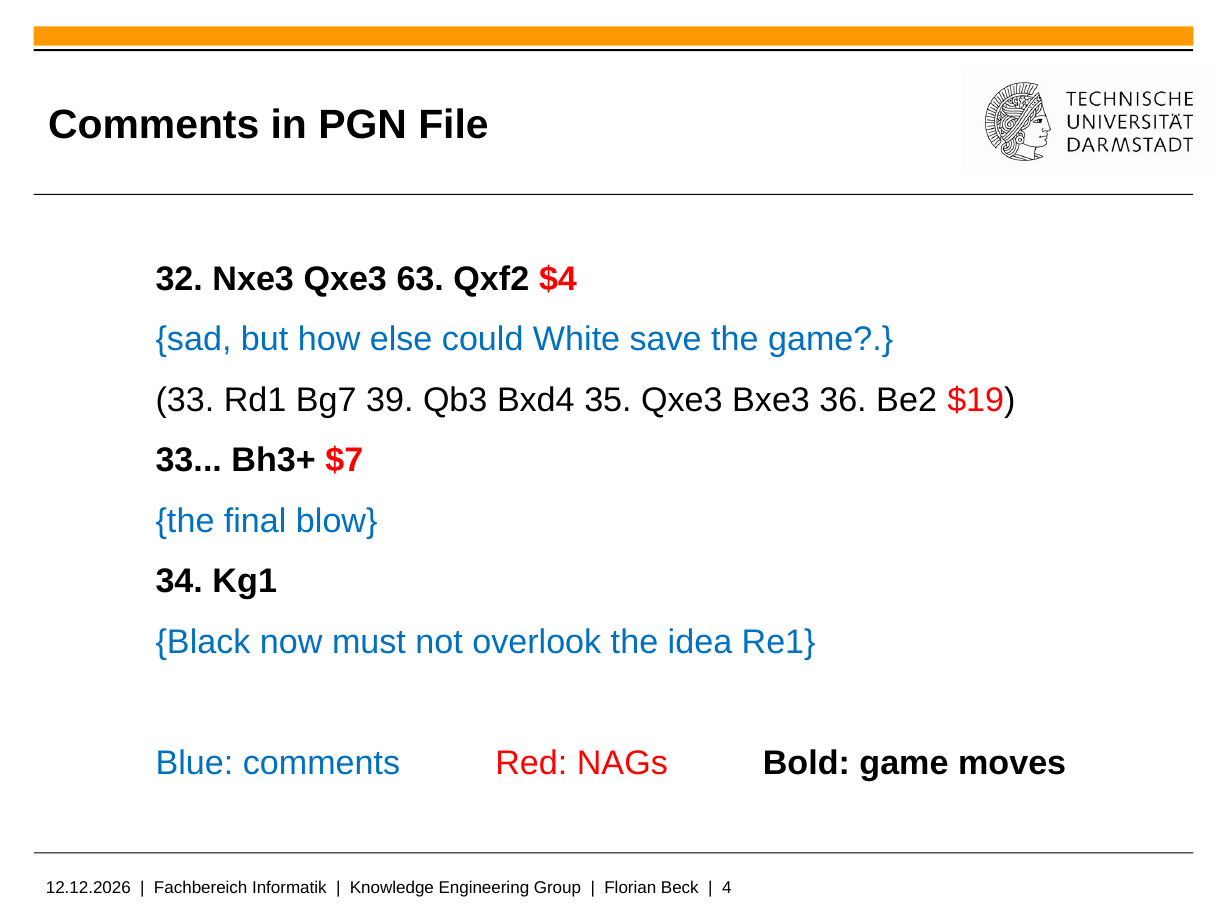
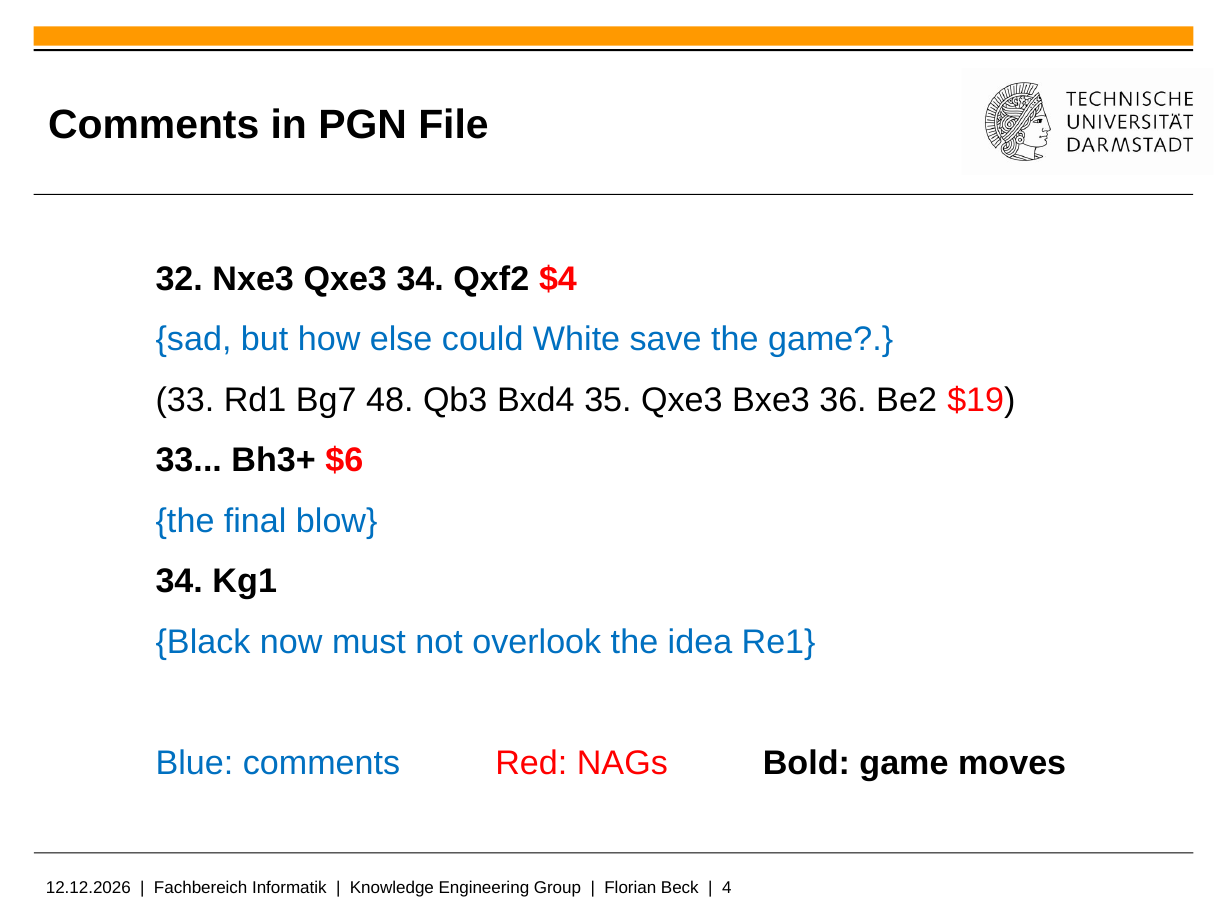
Qxe3 63: 63 -> 34 (420, 279)
39: 39 -> 48 (390, 400)
$7: $7 -> $6 (344, 461)
